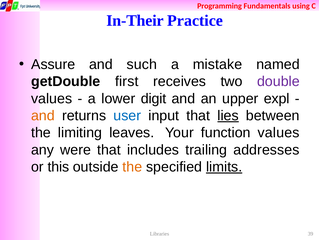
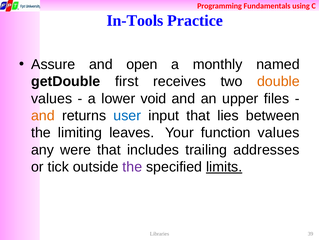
In-Their: In-Their -> In-Tools (135, 21)
such: such -> open (142, 64)
mistake: mistake -> monthly (218, 64)
double colour: purple -> orange (278, 81)
digit: digit -> void (154, 98)
expl: expl -> files (277, 98)
lies underline: present -> none (228, 115)
this: this -> tick (58, 166)
the colour: orange -> purple (132, 166)
